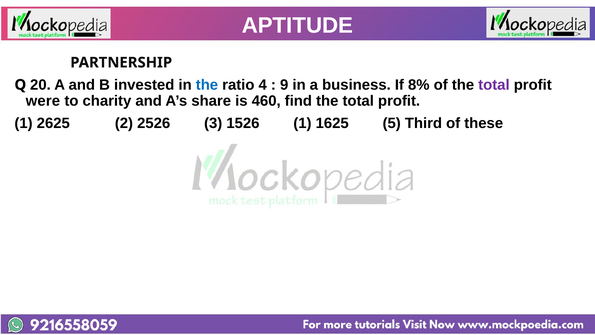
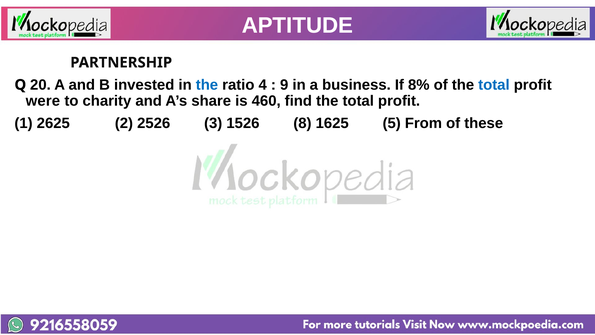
total colour: purple -> blue (494, 85)
1526 1: 1 -> 8 (302, 123)
Third: Third -> From (423, 123)
